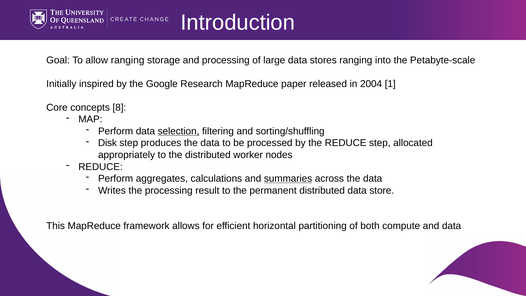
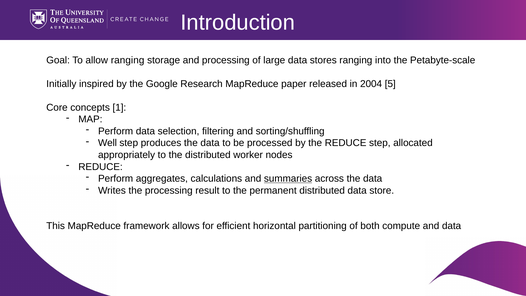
1: 1 -> 5 (390, 84)
8: 8 -> 1 (119, 107)
selection underline: present -> none (179, 131)
Disk: Disk -> Well (107, 143)
